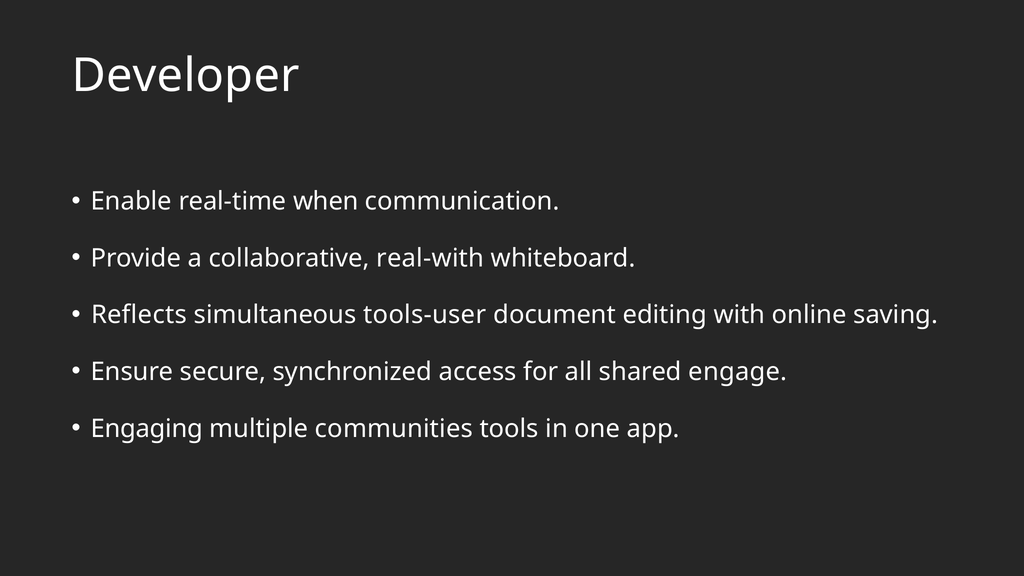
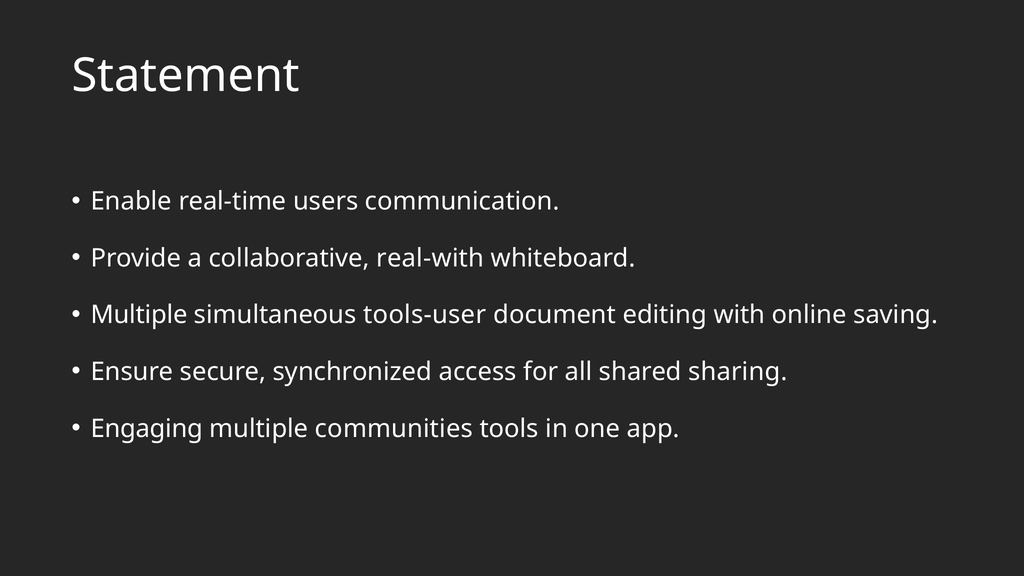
Developer: Developer -> Statement (186, 76)
when: when -> users (326, 202)
Reflects: Reflects -> Multiple (139, 315)
engage: engage -> sharing (738, 372)
